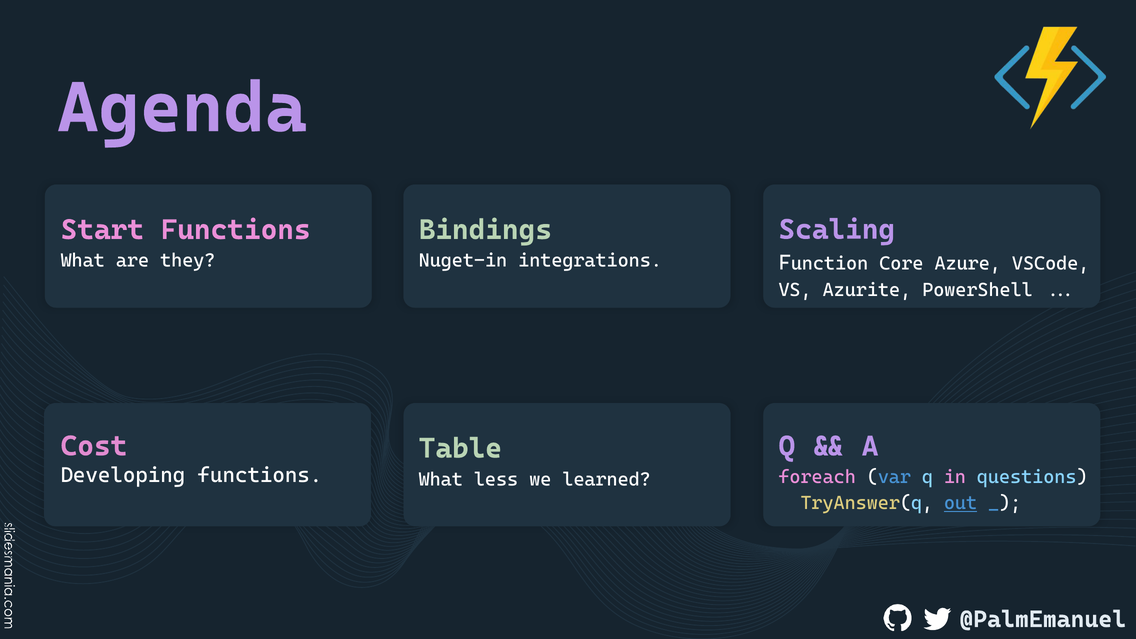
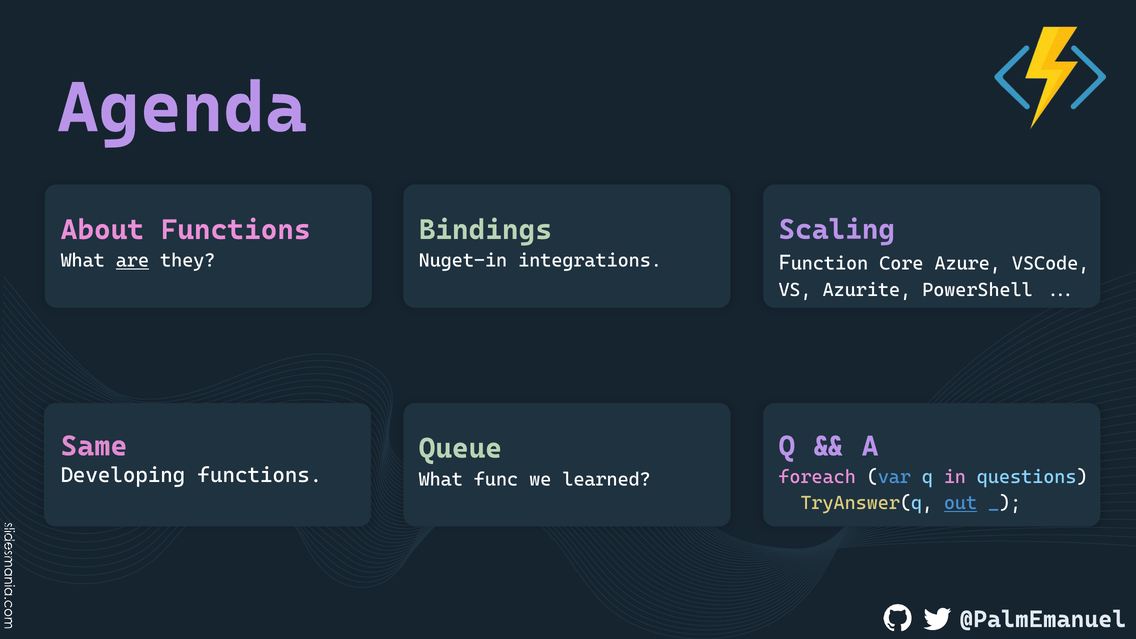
Start: Start -> About (102, 230)
are underline: none -> present (132, 261)
Cost: Cost -> Same (94, 446)
Table: Table -> Queue (460, 448)
less: less -> func (496, 479)
